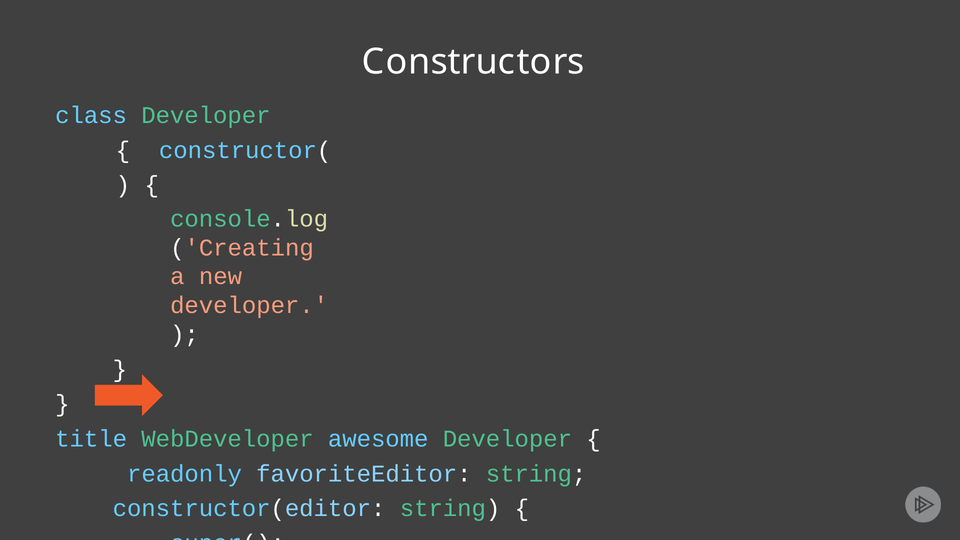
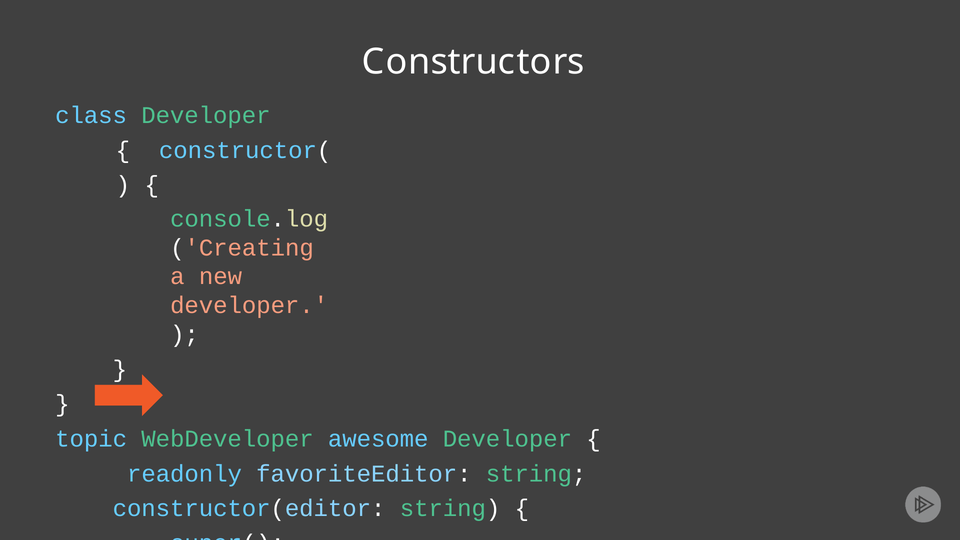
title: title -> topic (91, 439)
